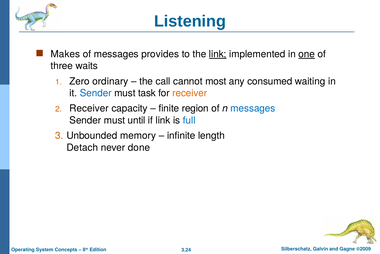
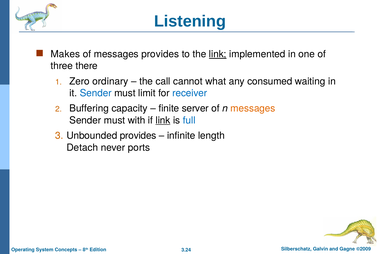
one underline: present -> none (307, 54)
waits: waits -> there (87, 66)
most: most -> what (216, 81)
task: task -> limit (147, 93)
receiver colour: orange -> blue (190, 93)
Receiver: Receiver -> Buffering (89, 108)
region: region -> server (195, 108)
messages colour: blue -> orange (253, 108)
until: until -> with (137, 120)
link underline: none -> present (163, 120)
Unbounded memory: memory -> provides (138, 135)
done: done -> ports (139, 147)
